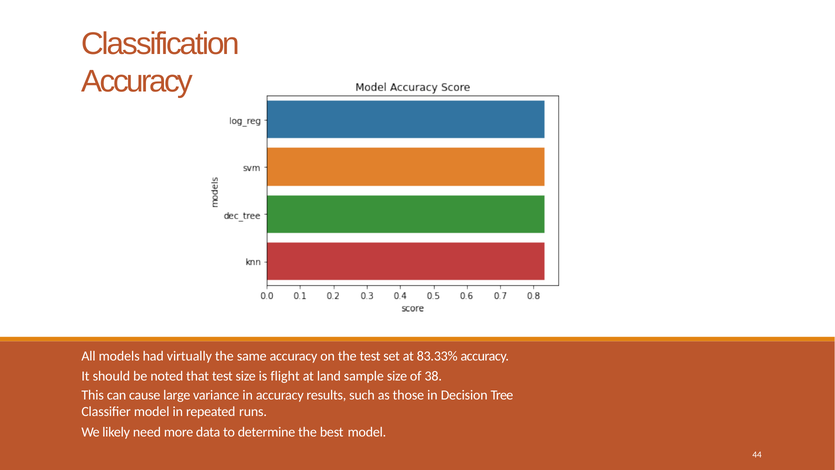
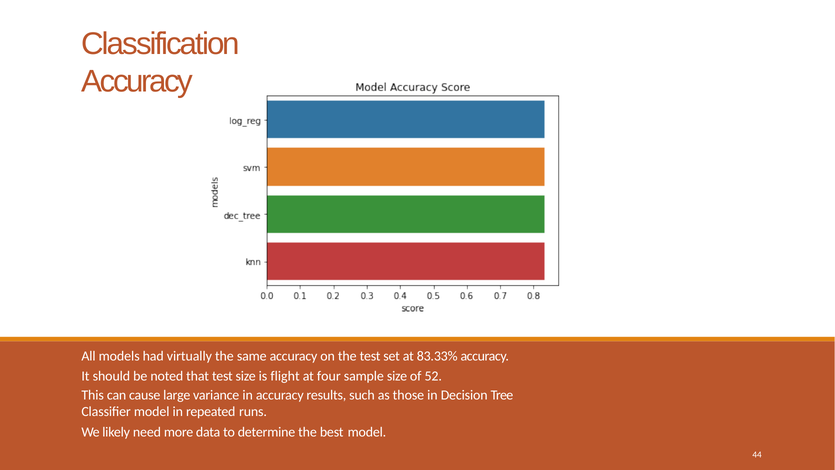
land: land -> four (329, 376)
38: 38 -> 52 (433, 376)
